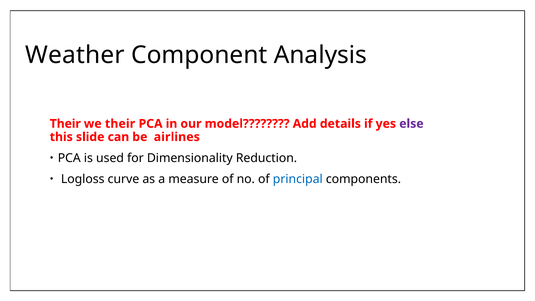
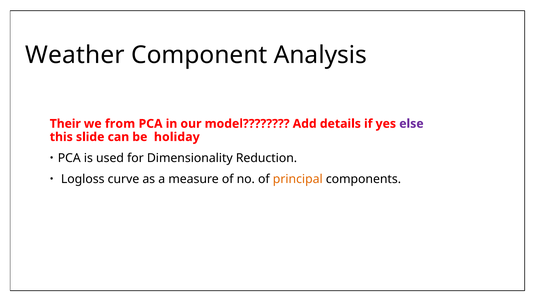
we their: their -> from (120, 124)
airlines: airlines -> holiday (177, 137)
principal colour: blue -> orange (298, 179)
